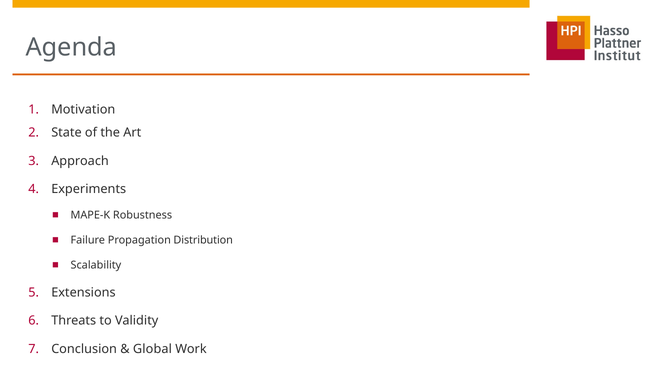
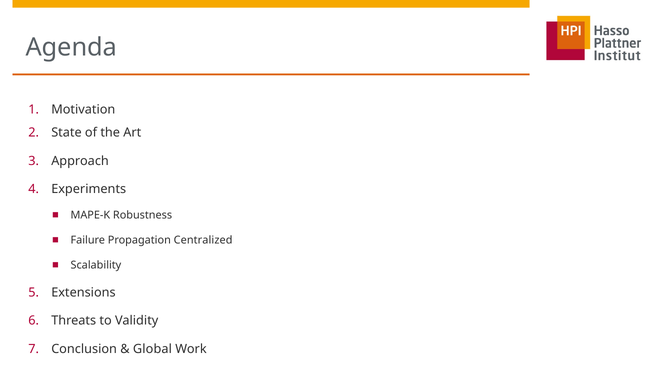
Distribution: Distribution -> Centralized (203, 240)
